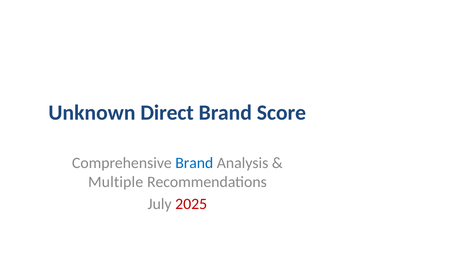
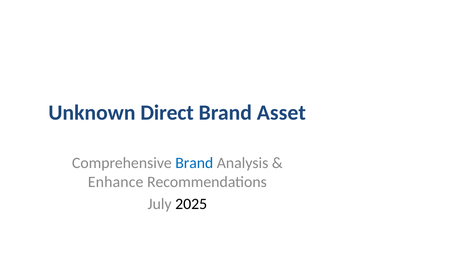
Score: Score -> Asset (281, 113)
Multiple: Multiple -> Enhance (116, 182)
2025 colour: red -> black (191, 204)
